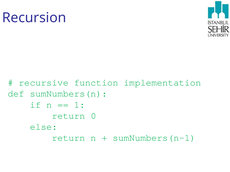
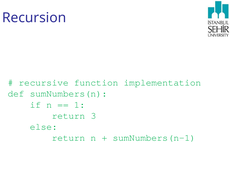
0: 0 -> 3 (93, 116)
